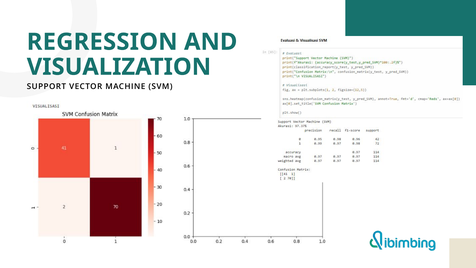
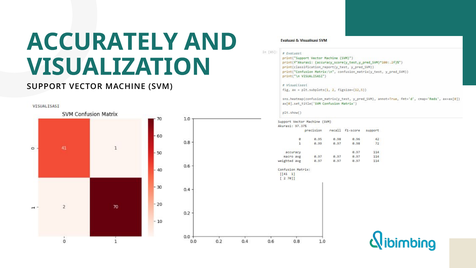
REGRESSION: REGRESSION -> ACCURATELY (102, 42)
